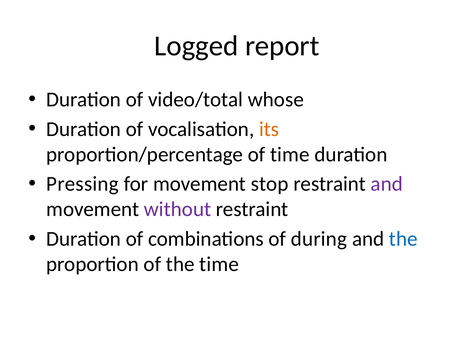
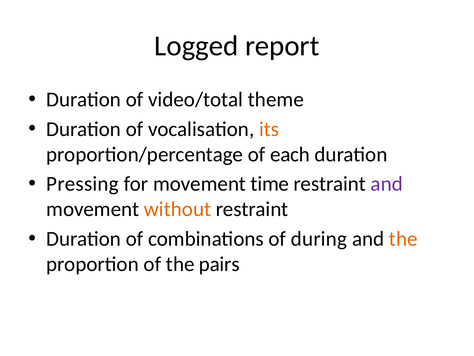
whose: whose -> theme (276, 99)
of time: time -> each (290, 154)
stop: stop -> time (270, 184)
without colour: purple -> orange (178, 209)
the colour: blue -> orange (403, 239)
the time: time -> pairs (219, 264)
